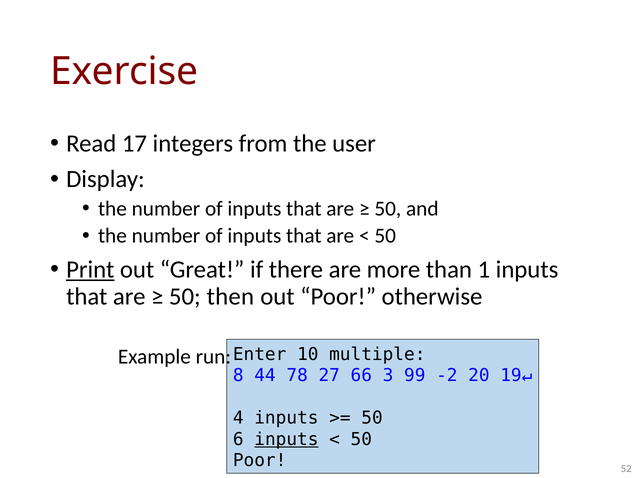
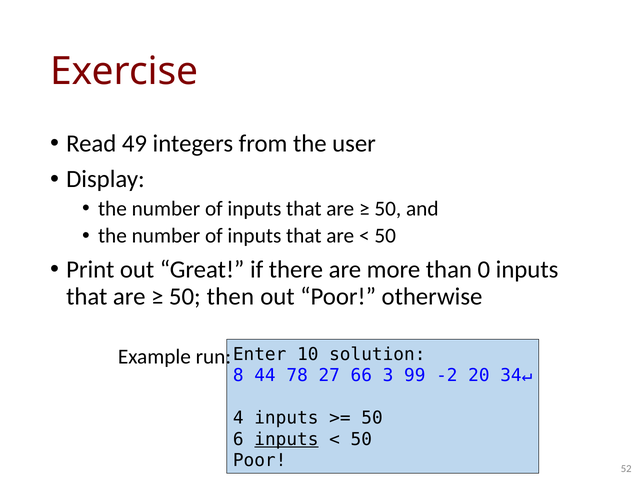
17: 17 -> 49 (134, 144)
Print underline: present -> none (90, 270)
1: 1 -> 0 (484, 270)
multiple: multiple -> solution (377, 355)
19↵: 19↵ -> 34↵ (516, 376)
